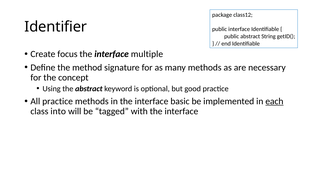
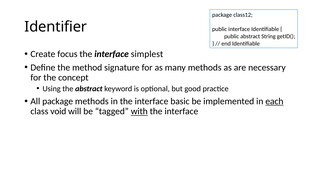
multiple: multiple -> simplest (147, 54)
All practice: practice -> package (58, 102)
into: into -> void (58, 112)
with underline: none -> present (139, 112)
